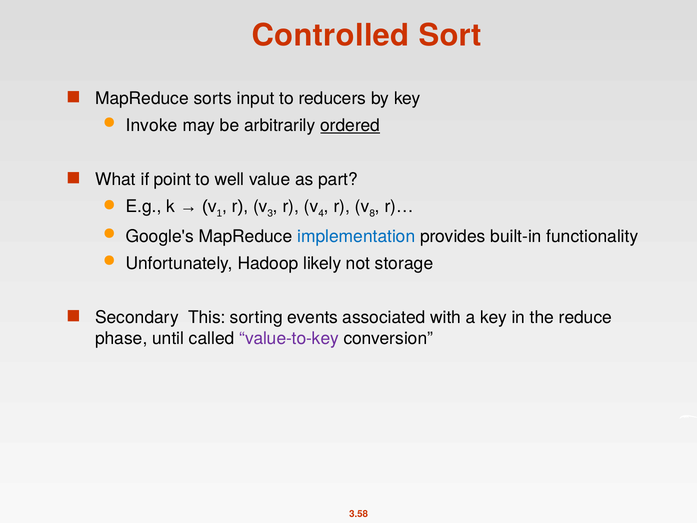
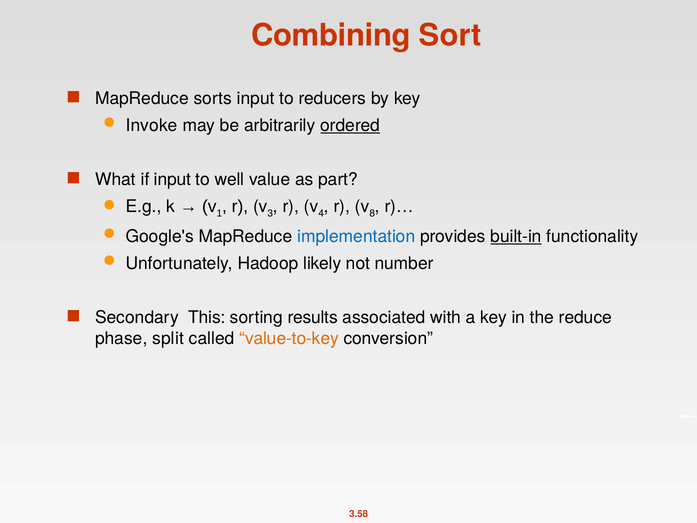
Controlled: Controlled -> Combining (331, 35)
if point: point -> input (172, 180)
built-in underline: none -> present (516, 236)
storage: storage -> number (404, 263)
events: events -> results (313, 317)
until: until -> split (168, 338)
value-to-key colour: purple -> orange (289, 338)
